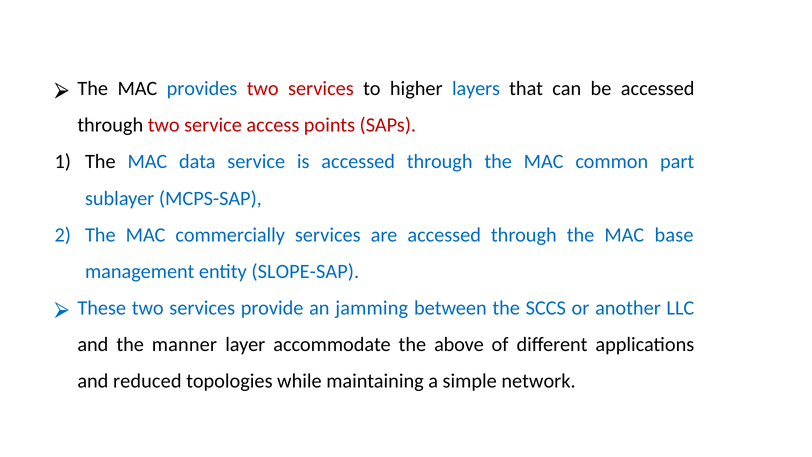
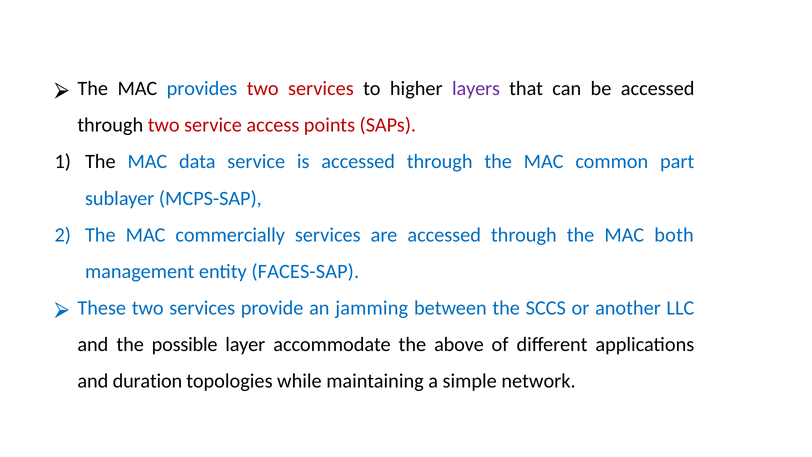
layers colour: blue -> purple (476, 89)
base: base -> both (674, 235)
SLOPE-SAP: SLOPE-SAP -> FACES-SAP (305, 271)
manner: manner -> possible (185, 344)
reduced: reduced -> duration (147, 381)
